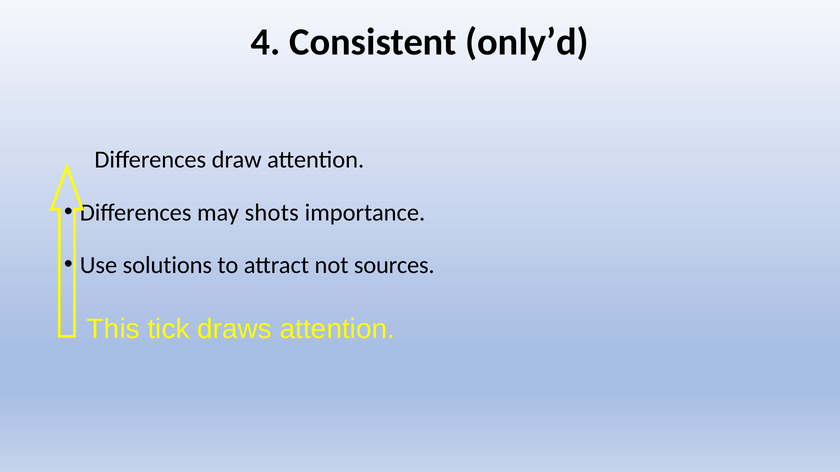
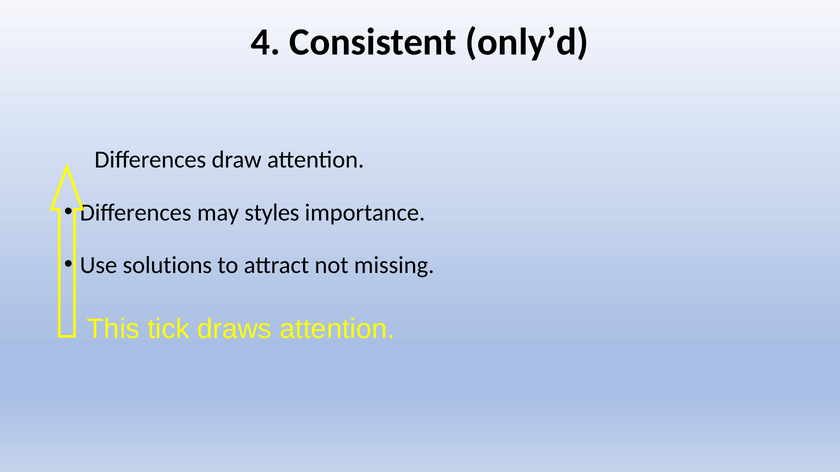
shots: shots -> styles (272, 213)
sources: sources -> missing (394, 265)
